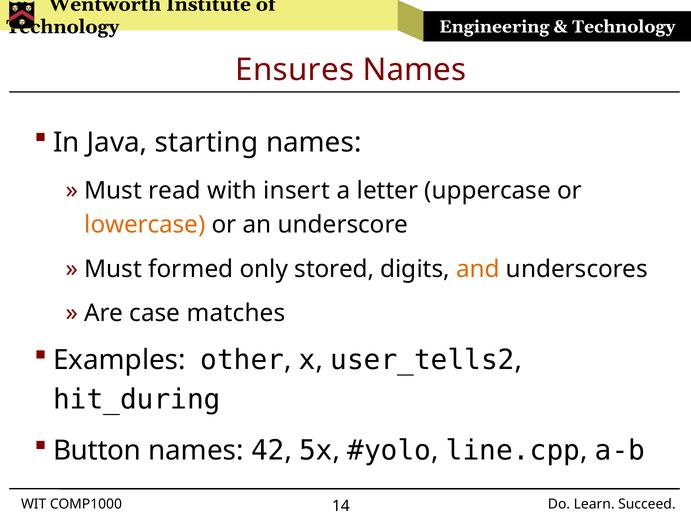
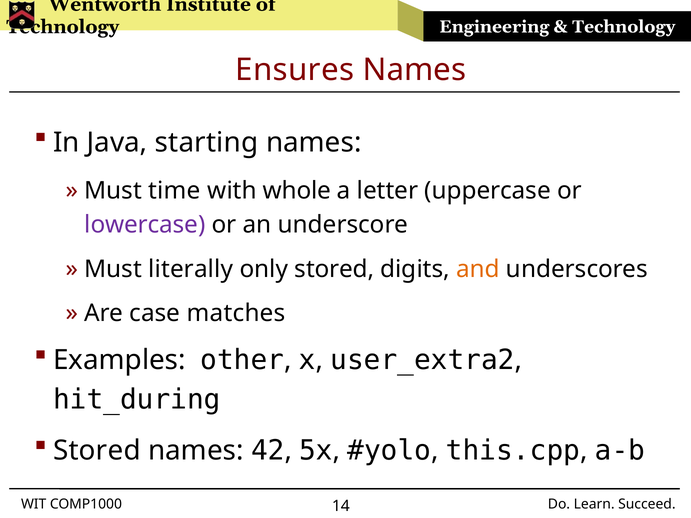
read: read -> time (175, 191)
insert: insert -> whole (297, 191)
lowercase colour: orange -> purple (145, 225)
formed: formed -> literally (191, 269)
user_tells2: user_tells2 -> user_extra2 (422, 360)
Button: Button -> Stored (97, 451)
line.cpp: line.cpp -> this.cpp (513, 451)
